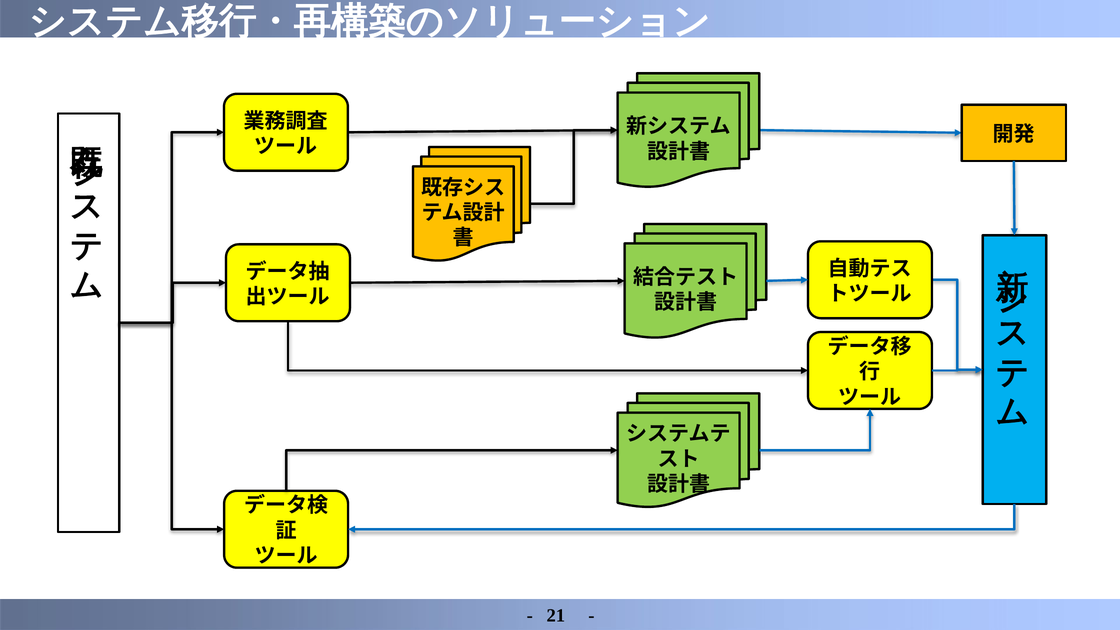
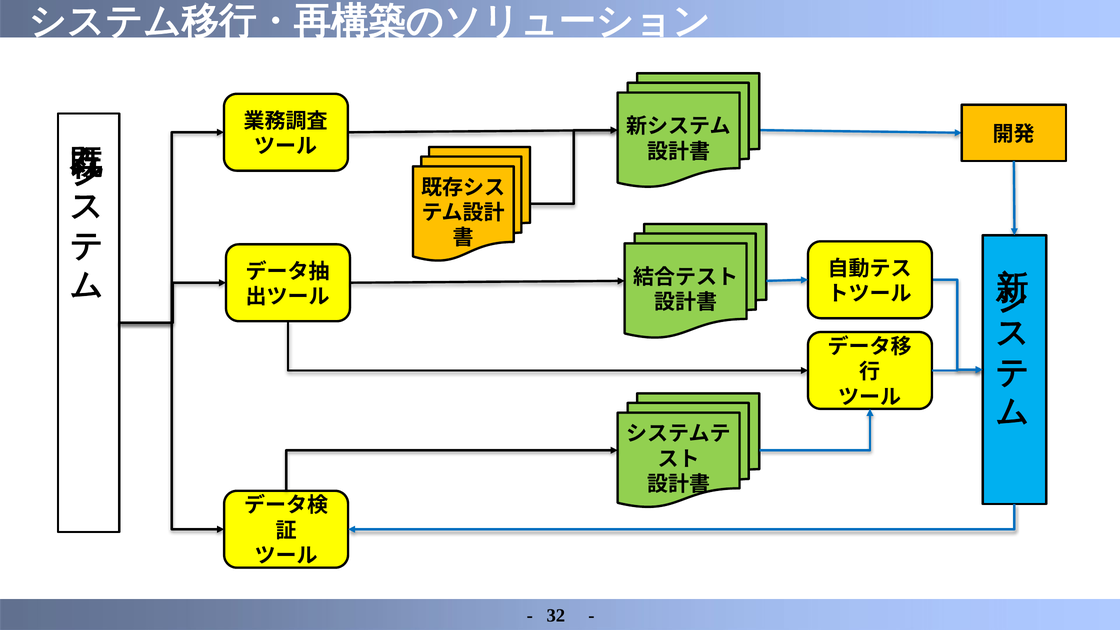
21: 21 -> 32 (556, 616)
